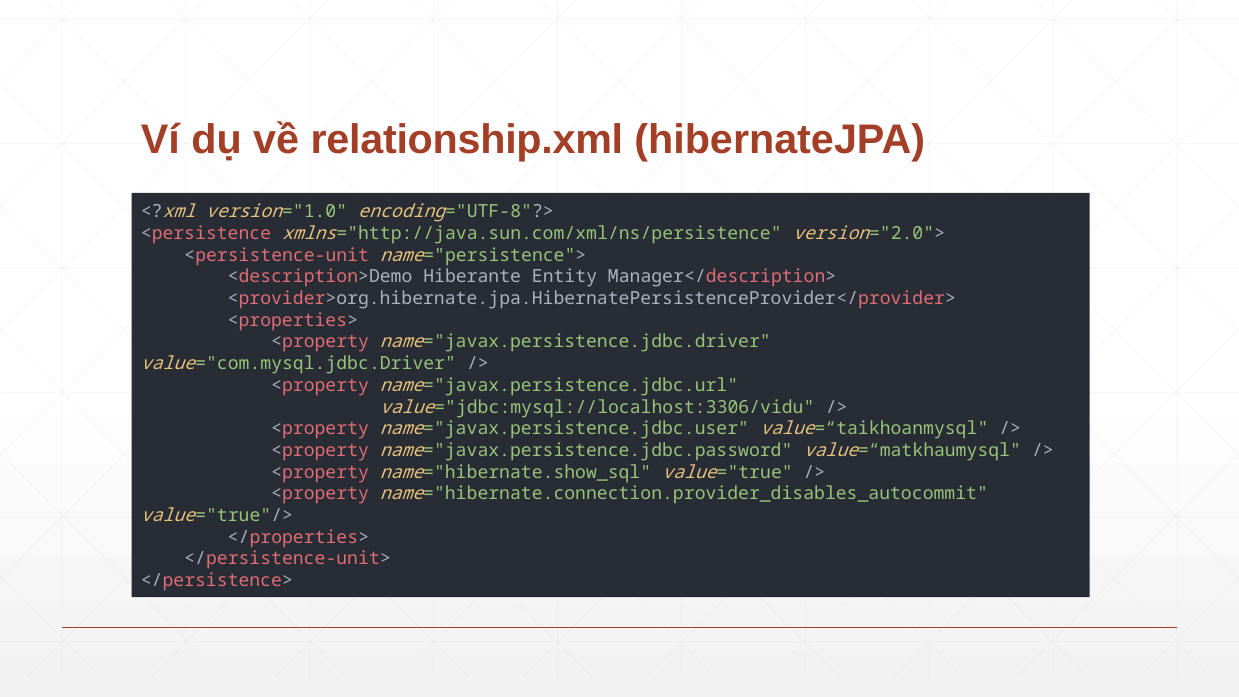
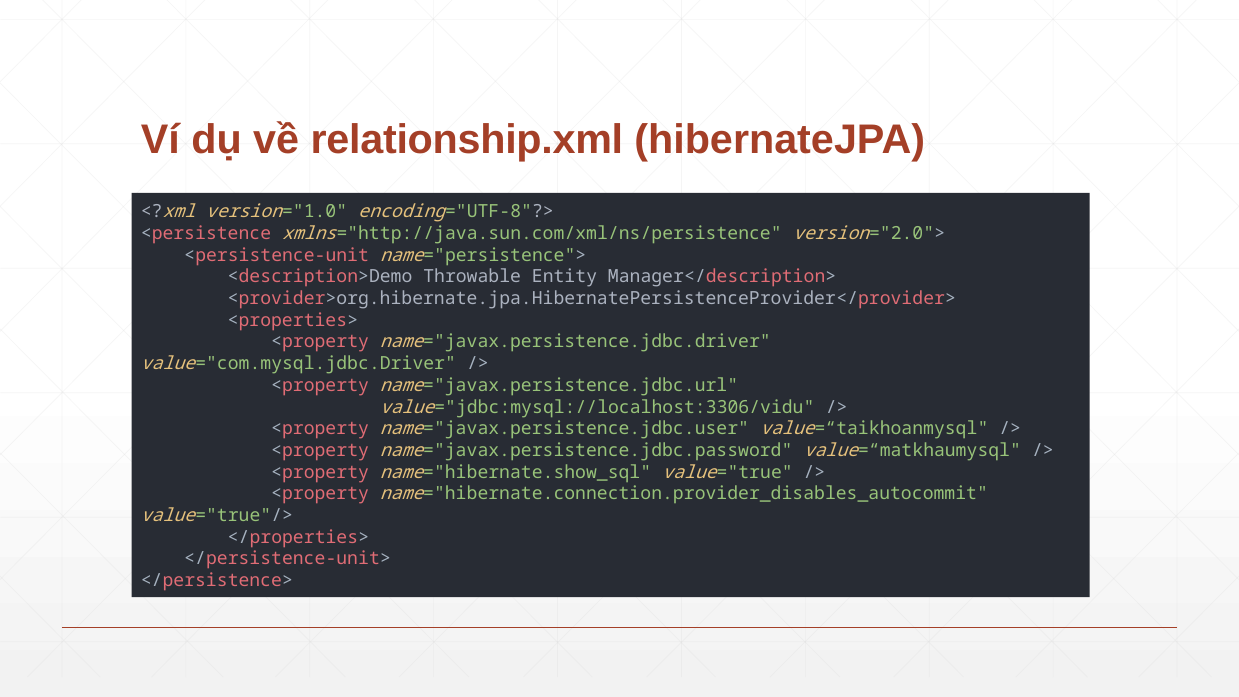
Hiberante: Hiberante -> Throwable (472, 277)
